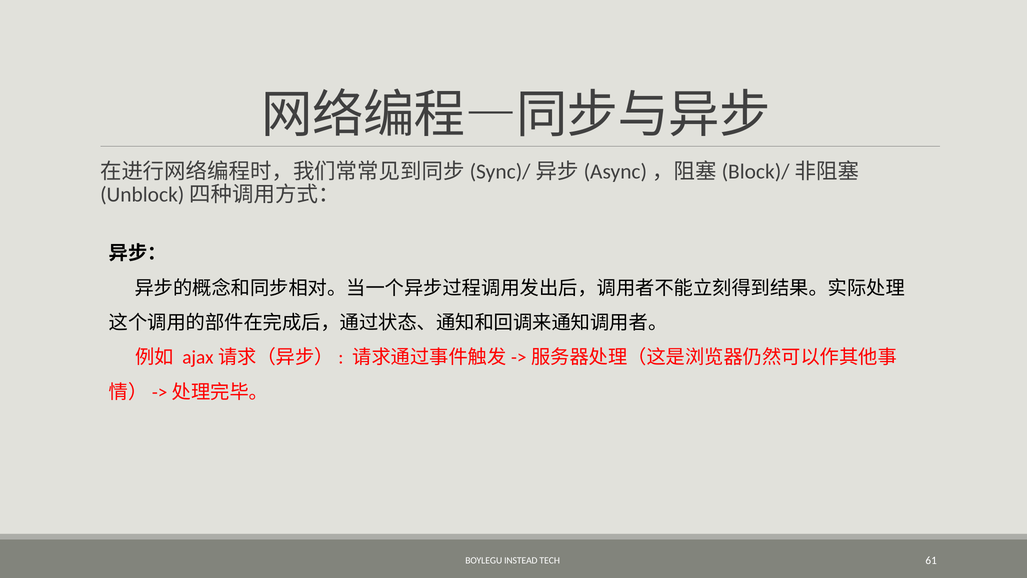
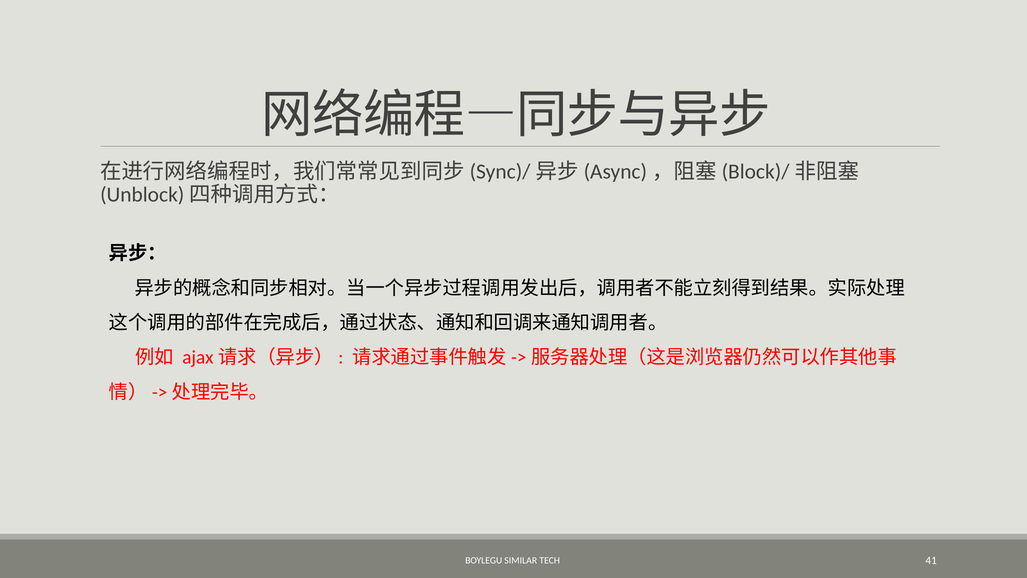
INSTEAD: INSTEAD -> SIMILAR (521, 560)
61: 61 -> 41 (931, 560)
